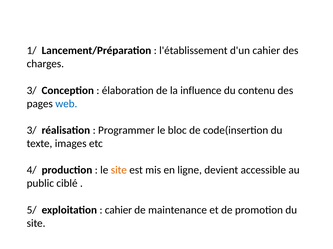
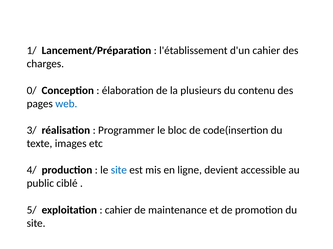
3/: 3/ -> 0/ (32, 91)
influence: influence -> plusieurs (201, 91)
site colour: orange -> blue (119, 171)
